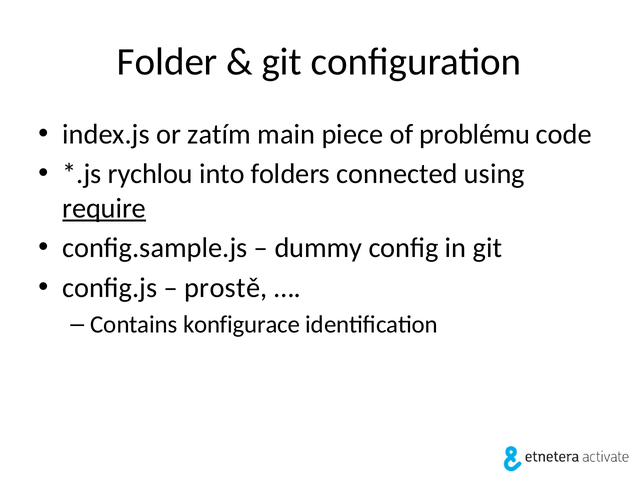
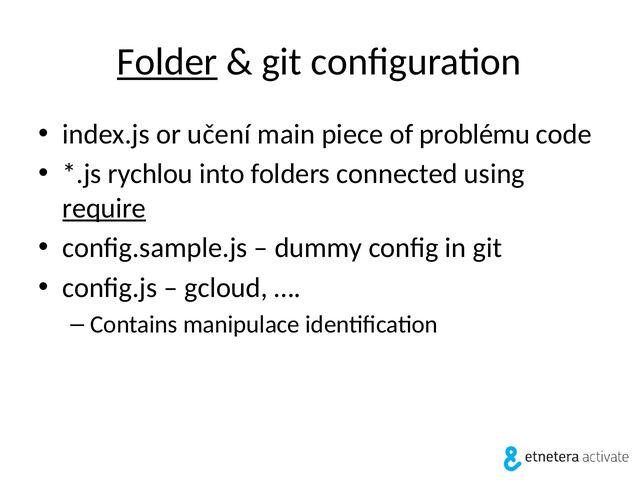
Folder underline: none -> present (167, 62)
zatím: zatím -> učení (219, 134)
prostě: prostě -> gcloud (226, 287)
konfigurace: konfigurace -> manipulace (241, 324)
